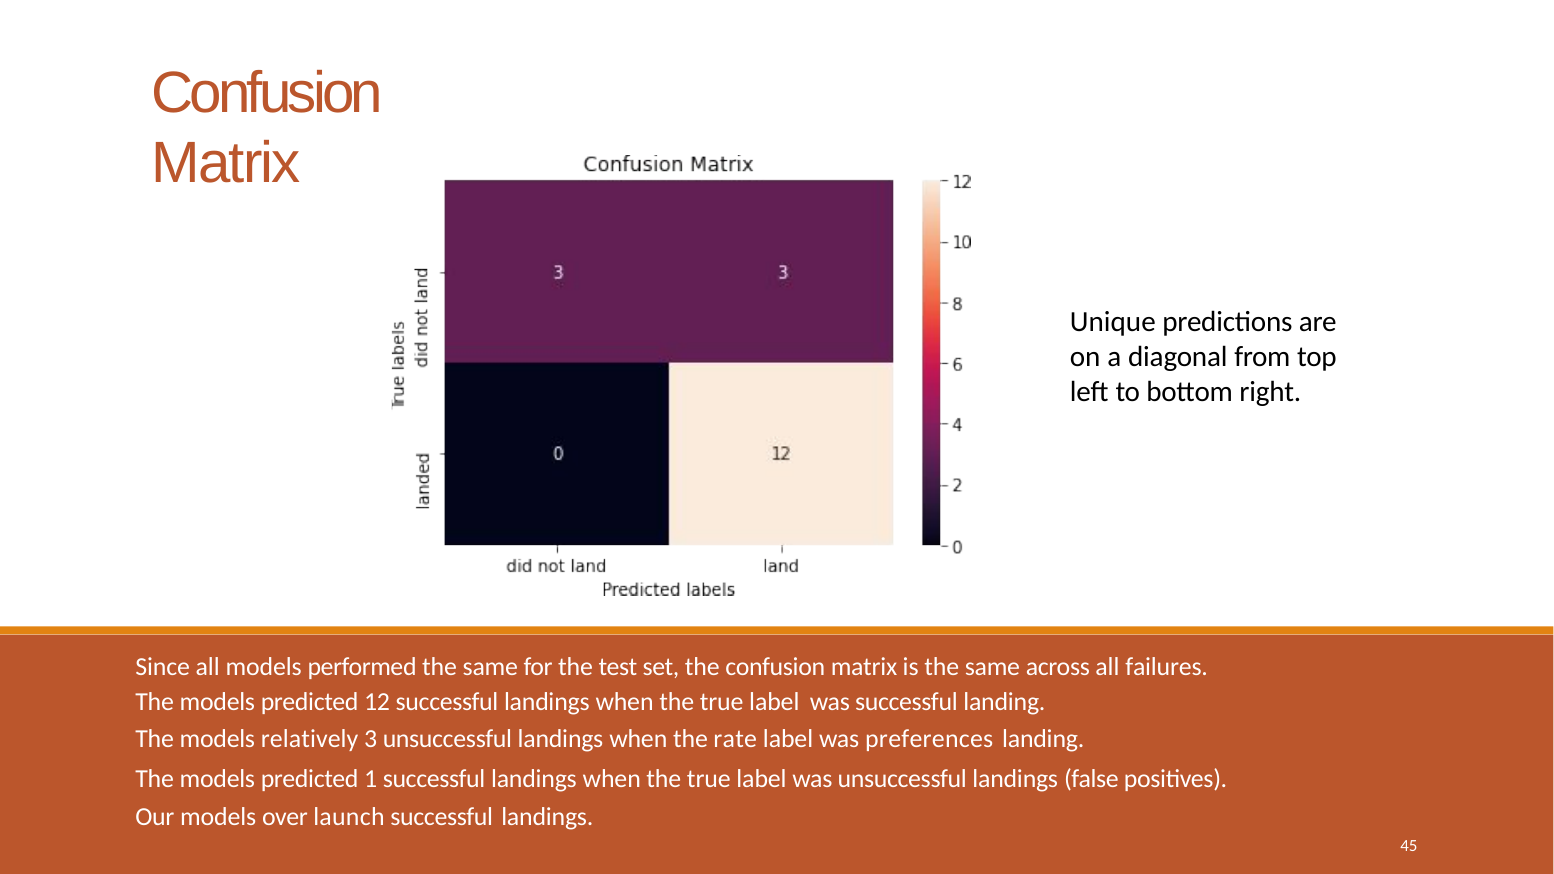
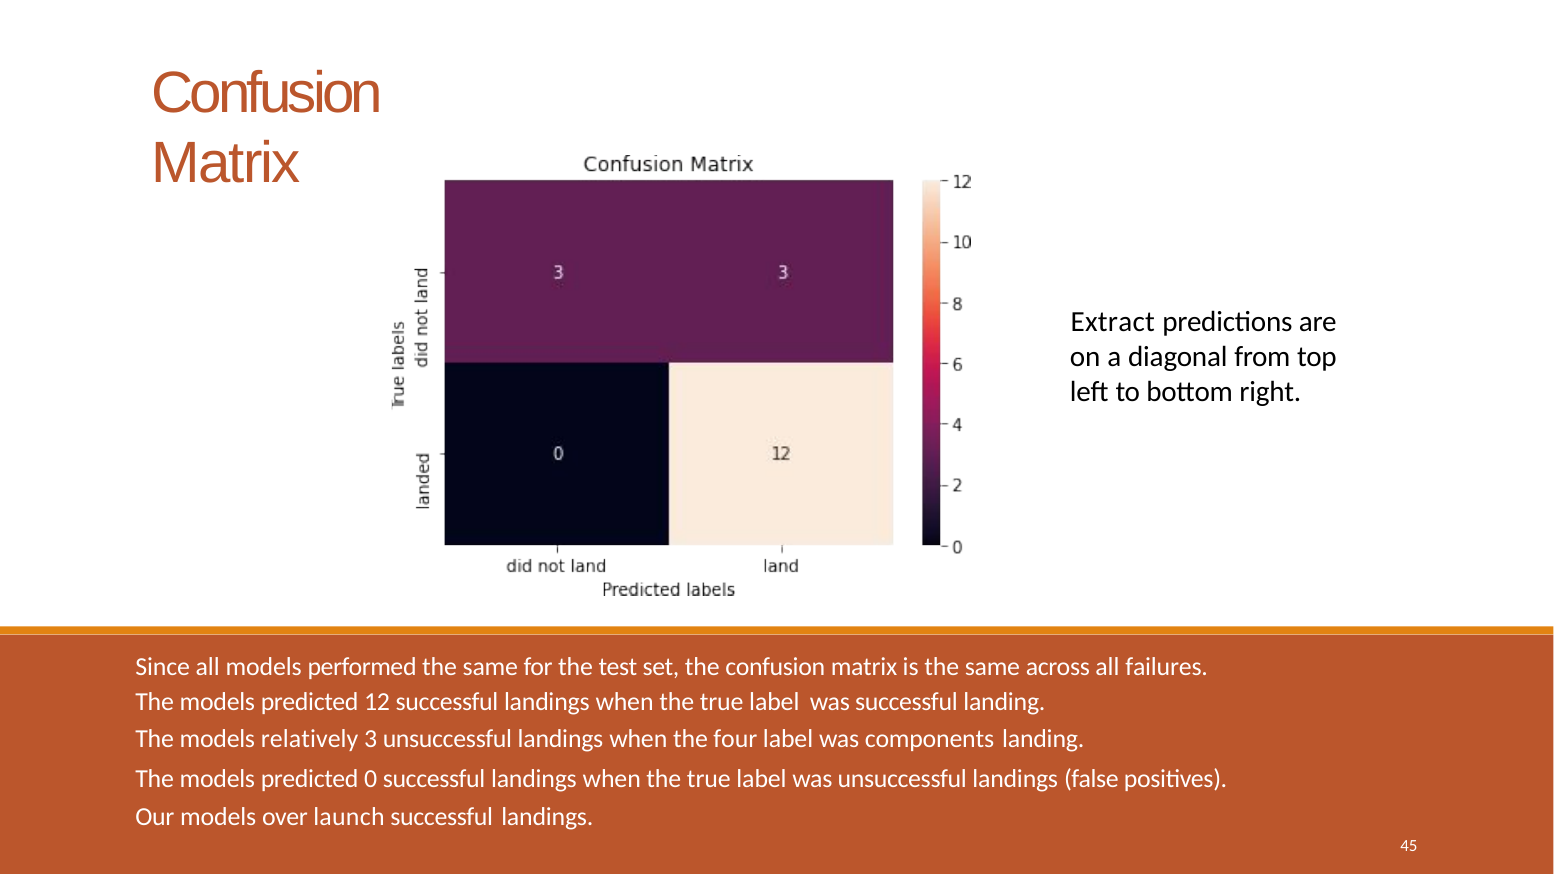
Unique: Unique -> Extract (1113, 322)
rate: rate -> four (735, 739)
preferences: preferences -> components (929, 739)
1: 1 -> 0 (371, 779)
